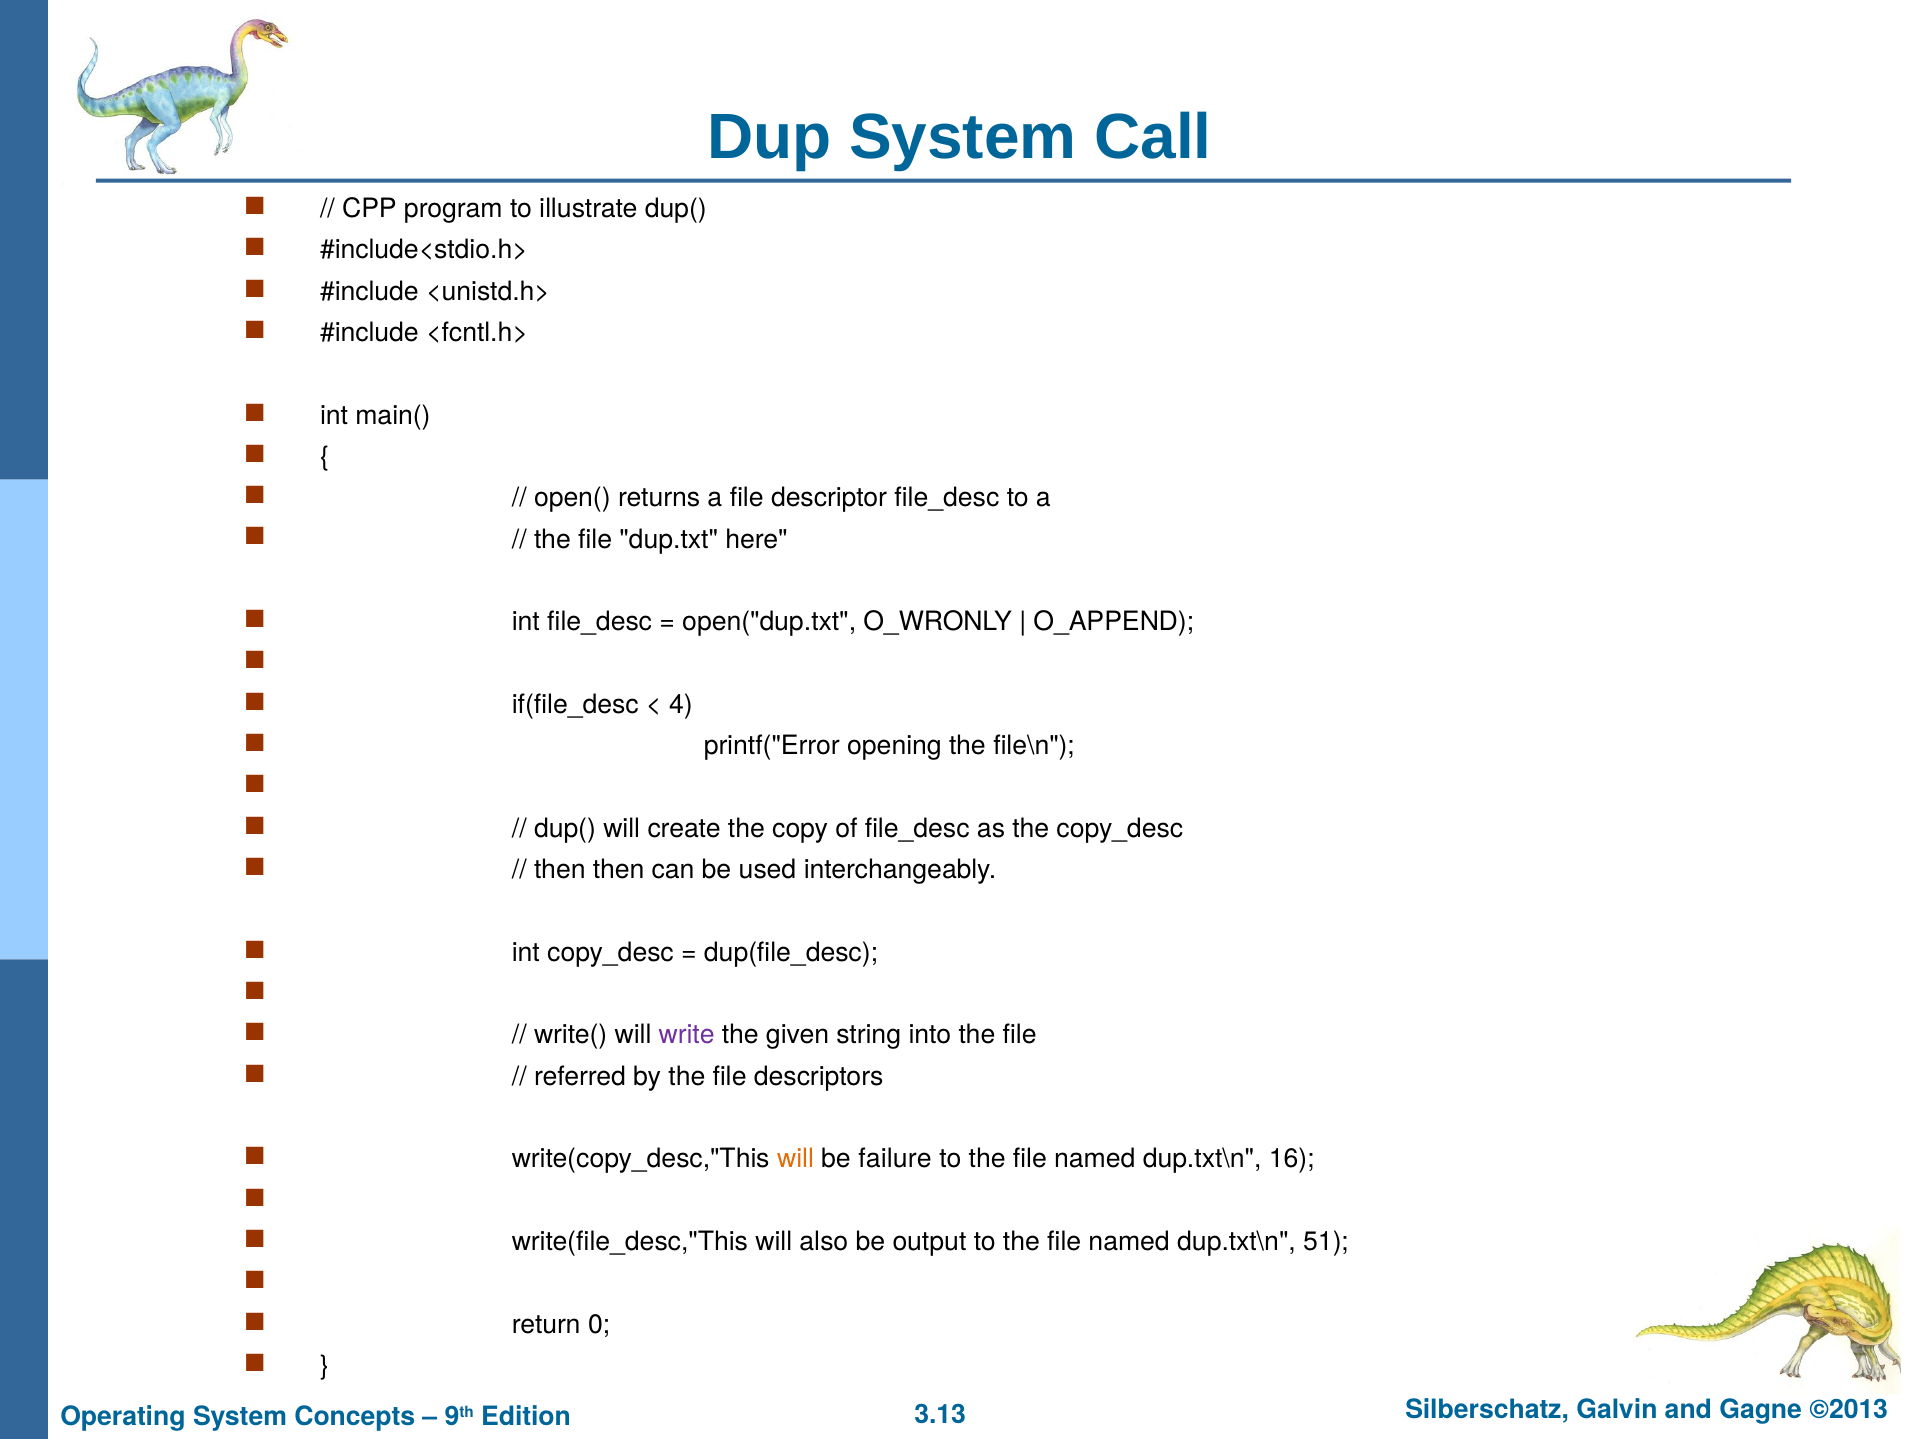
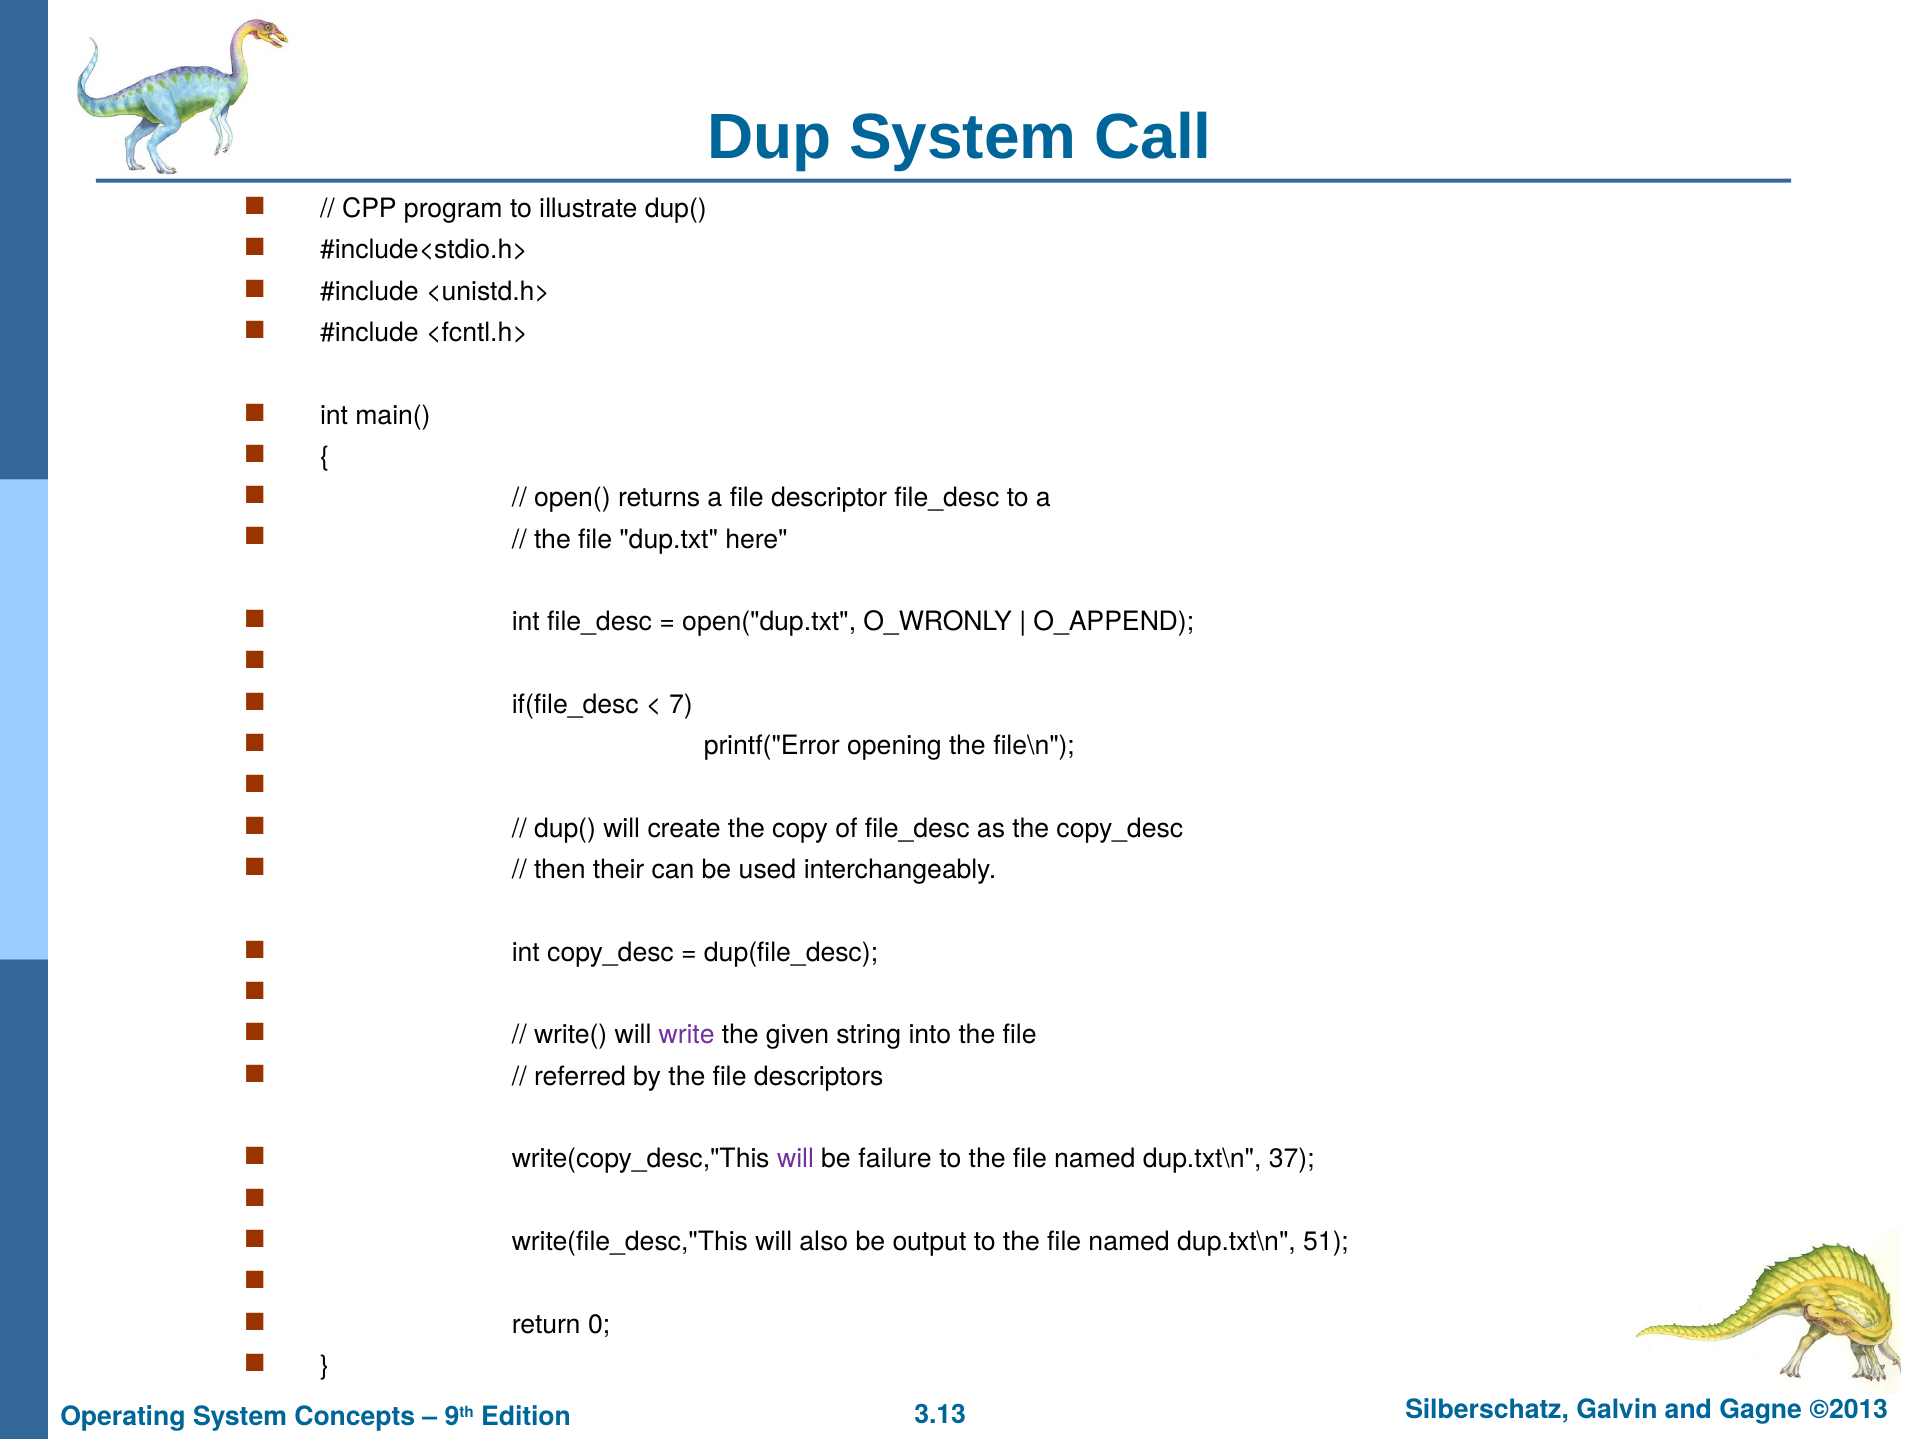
4: 4 -> 7 (681, 705)
then then: then -> their (619, 870)
will colour: orange -> purple (796, 1159)
16: 16 -> 37 (1292, 1159)
